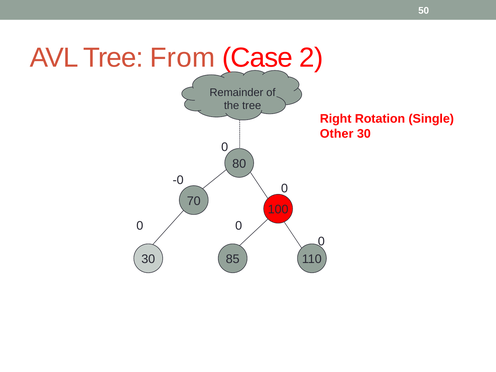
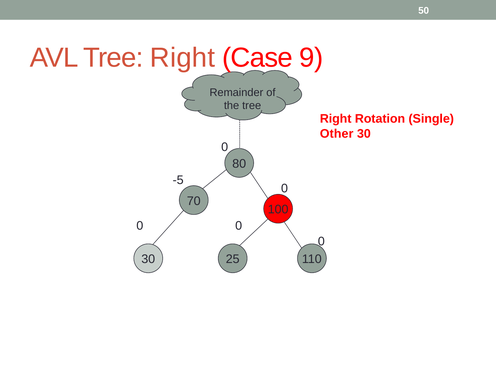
Tree From: From -> Right (182, 58)
2: 2 -> 9 (311, 58)
-0: -0 -> -5 (178, 180)
85: 85 -> 25 (233, 259)
